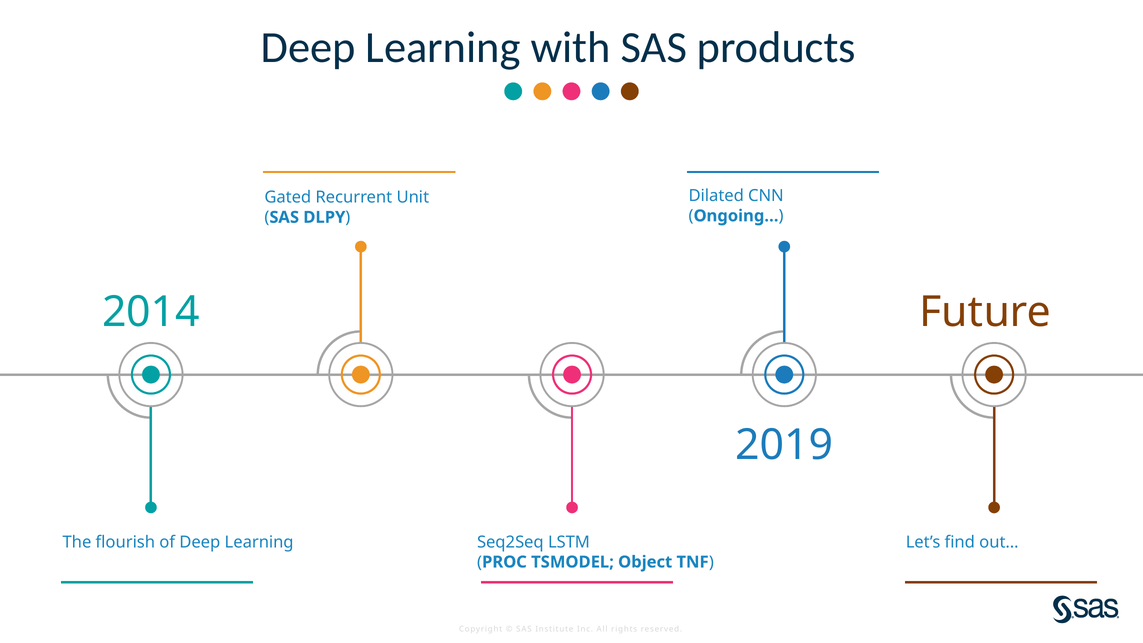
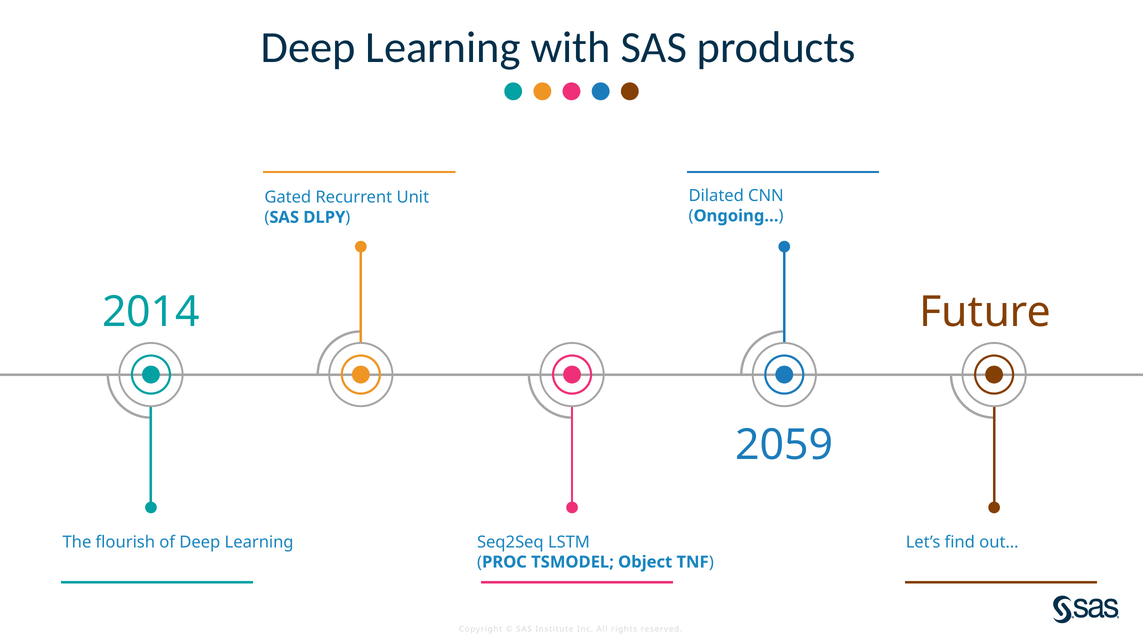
2019: 2019 -> 2059 (784, 445)
